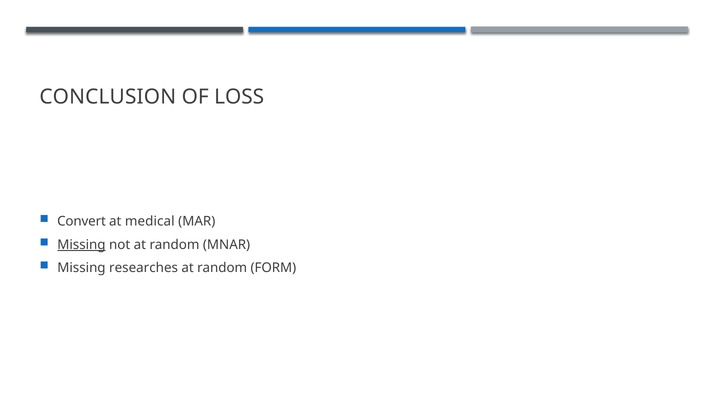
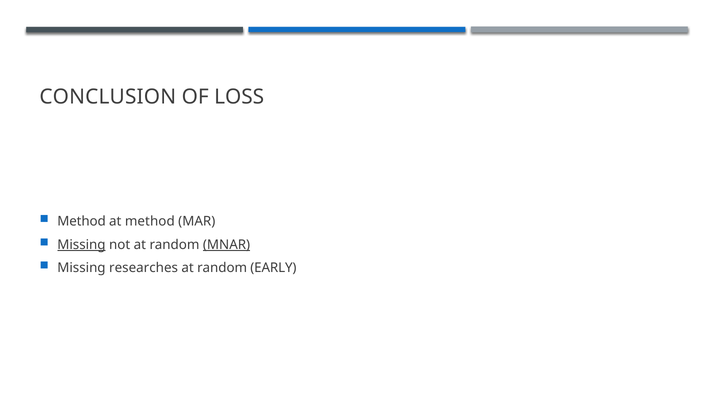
Convert: Convert -> Method (82, 221)
at medical: medical -> method (150, 221)
MNAR underline: none -> present (227, 244)
FORM: FORM -> EARLY (273, 268)
